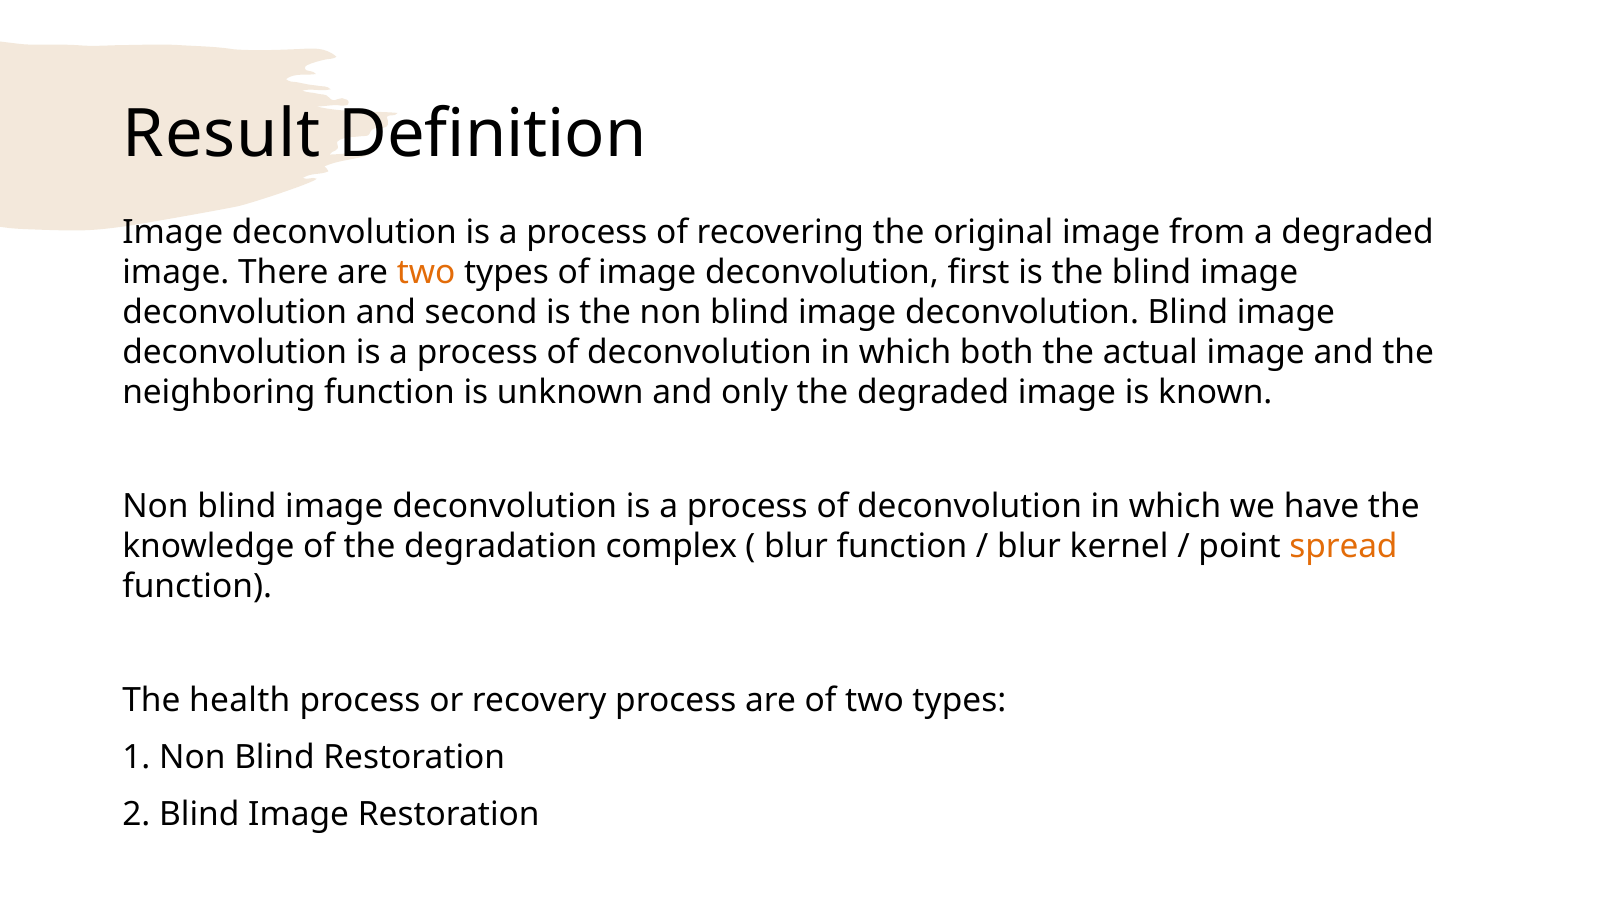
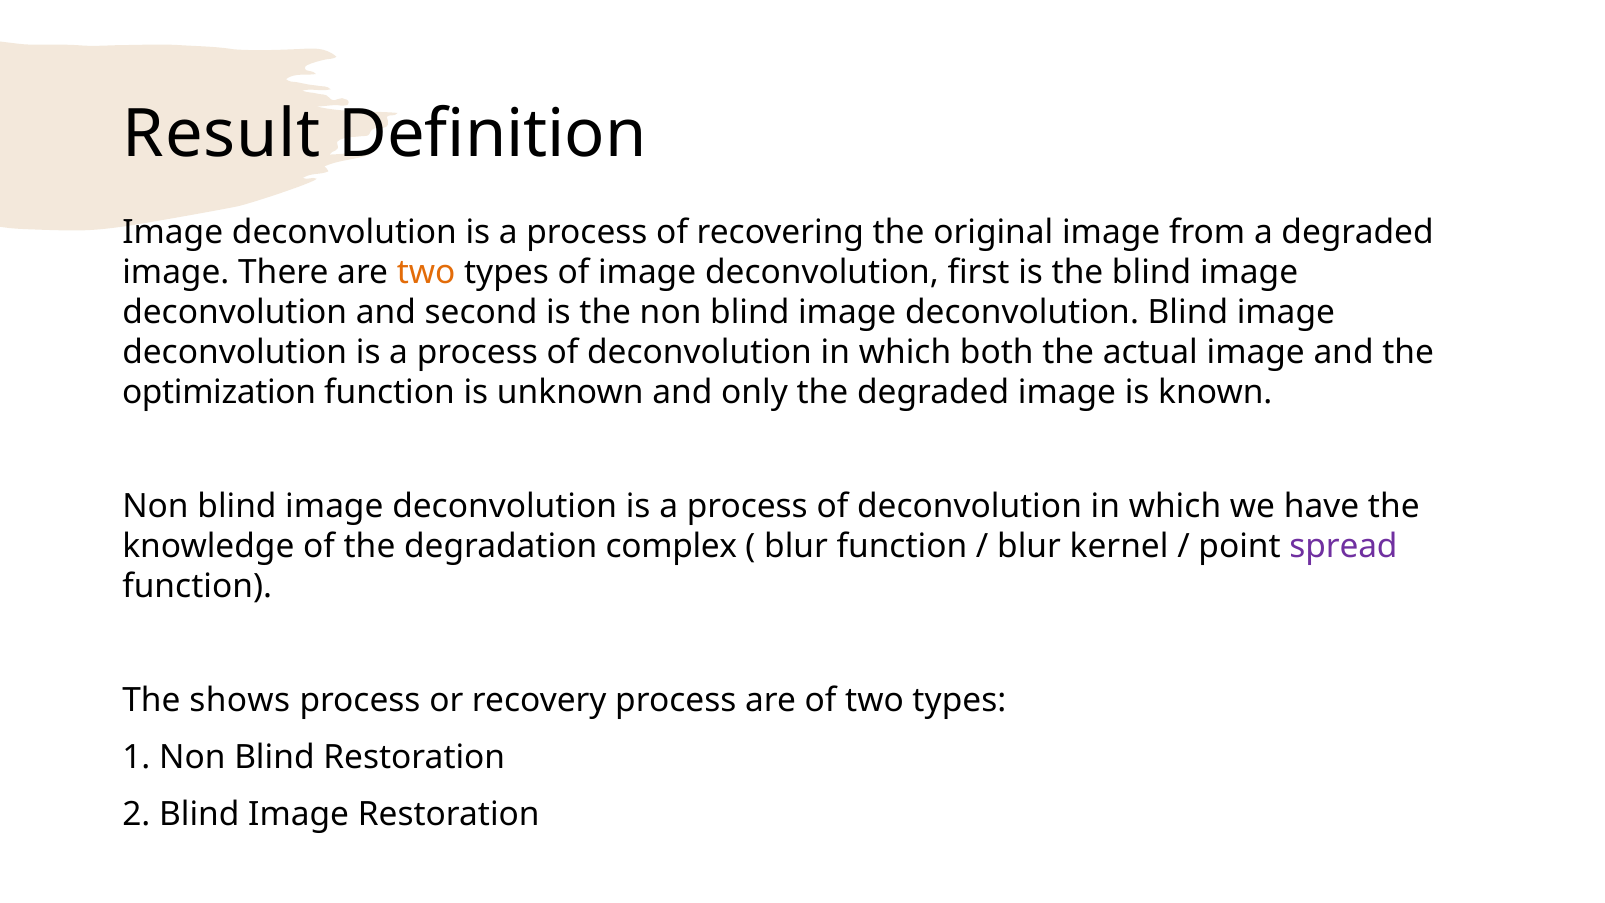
neighboring: neighboring -> optimization (219, 393)
spread colour: orange -> purple (1344, 547)
health: health -> shows (240, 700)
